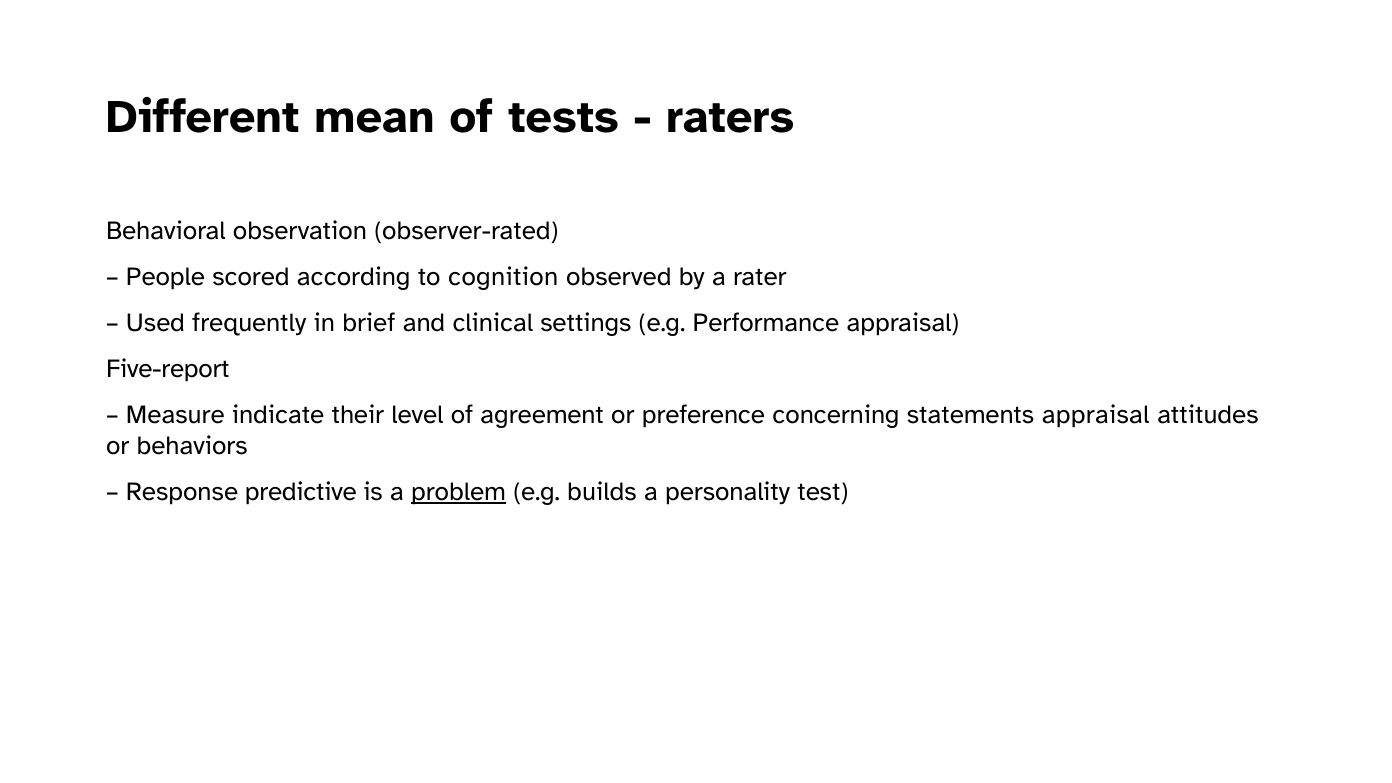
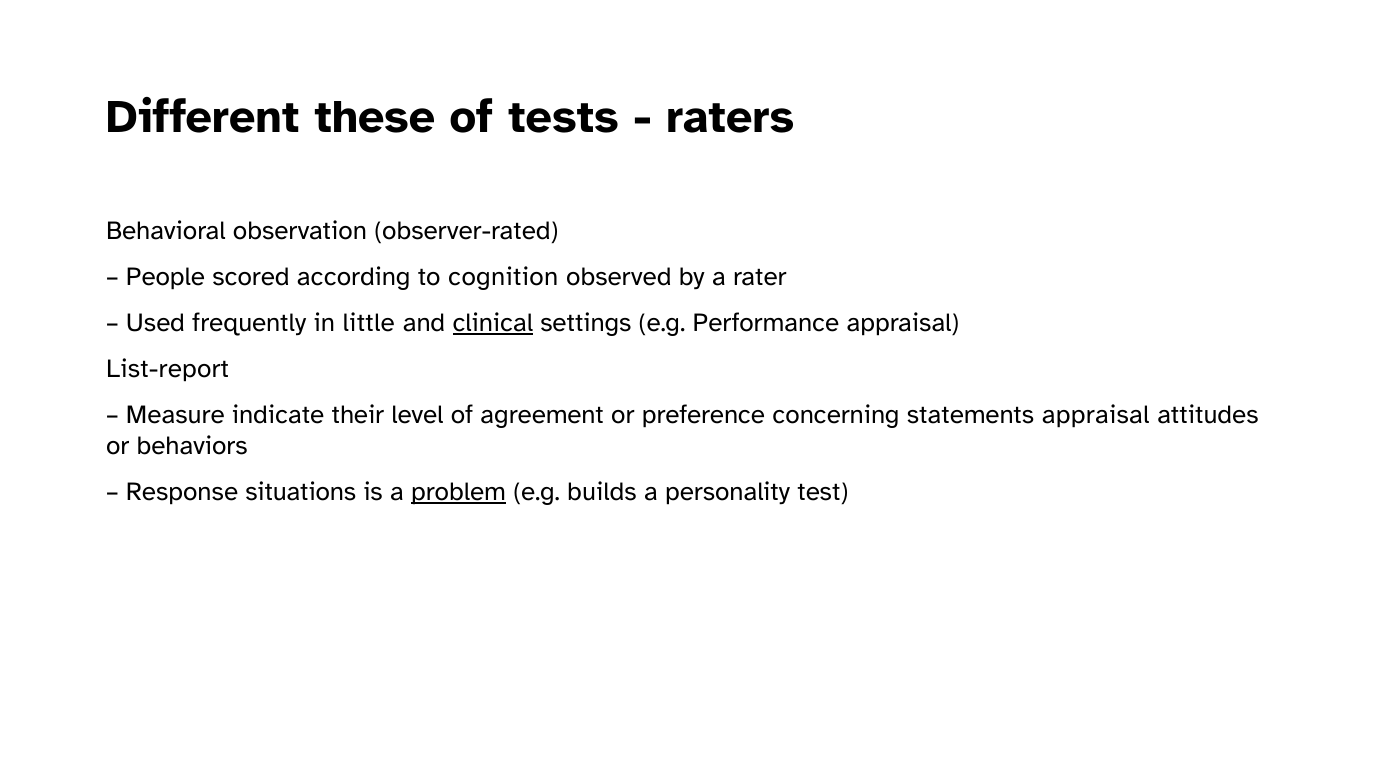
mean: mean -> these (375, 117)
brief: brief -> little (369, 323)
clinical underline: none -> present (493, 323)
Five-report: Five-report -> List-report (168, 369)
predictive: predictive -> situations (301, 492)
